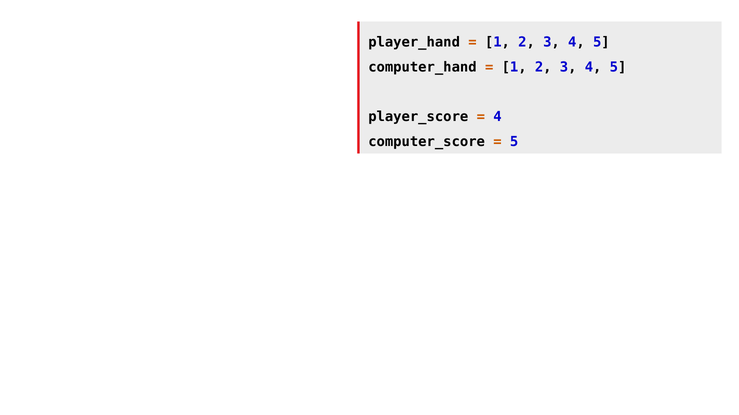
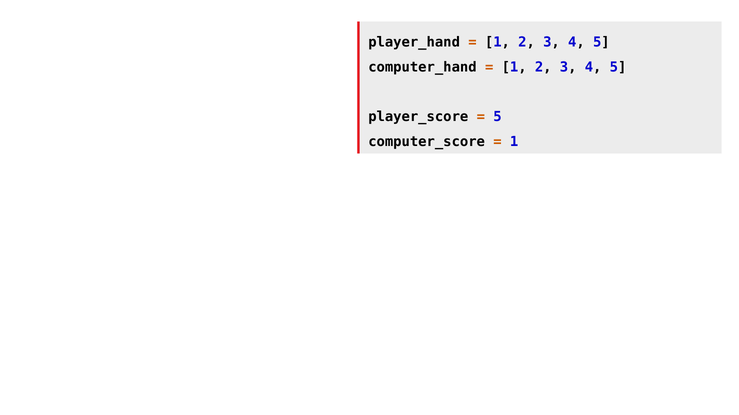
4: 4 -> 5 (497, 117)
5: 5 -> 1 (514, 142)
